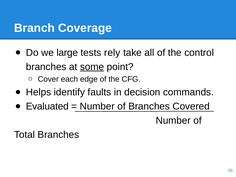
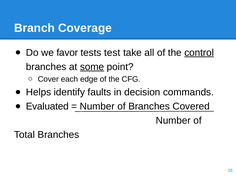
large: large -> favor (67, 53)
rely: rely -> test (112, 53)
control underline: none -> present (199, 53)
